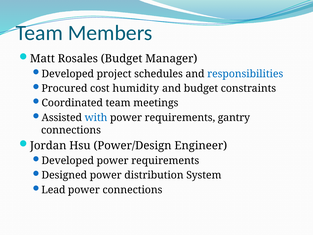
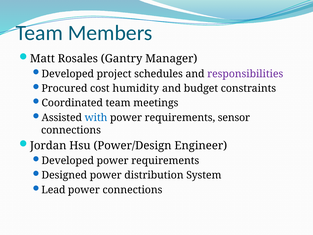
Rosales Budget: Budget -> Gantry (122, 59)
responsibilities colour: blue -> purple (245, 74)
gantry: gantry -> sensor (234, 118)
